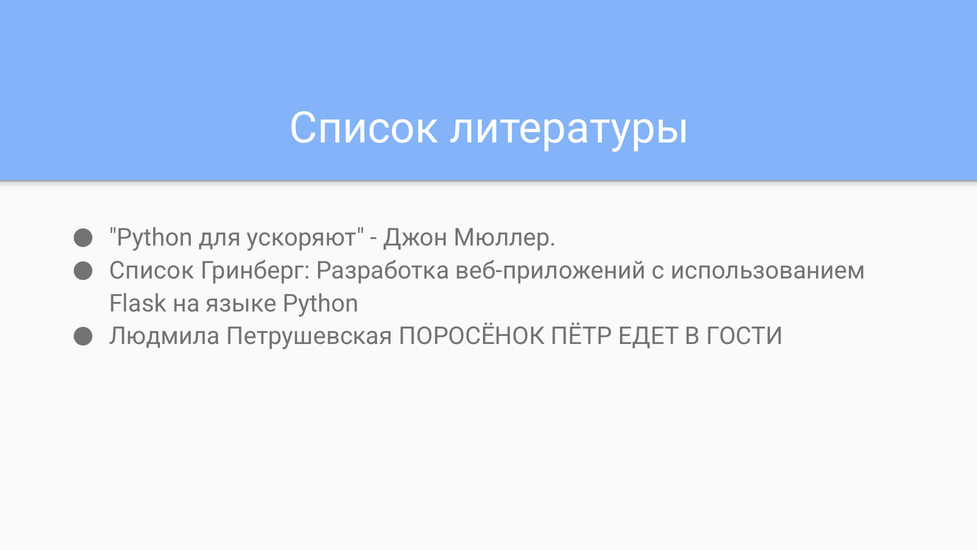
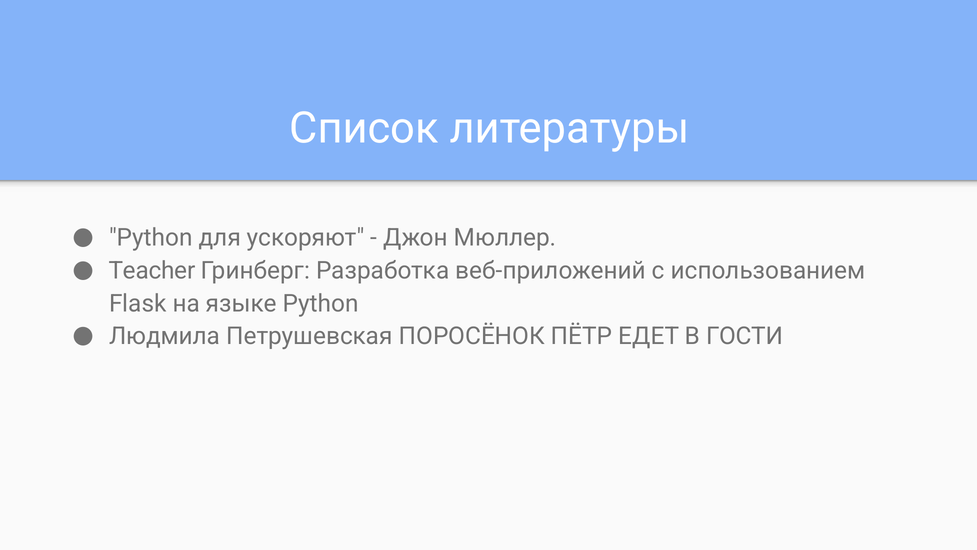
Список: Список -> Teacher (152, 270)
